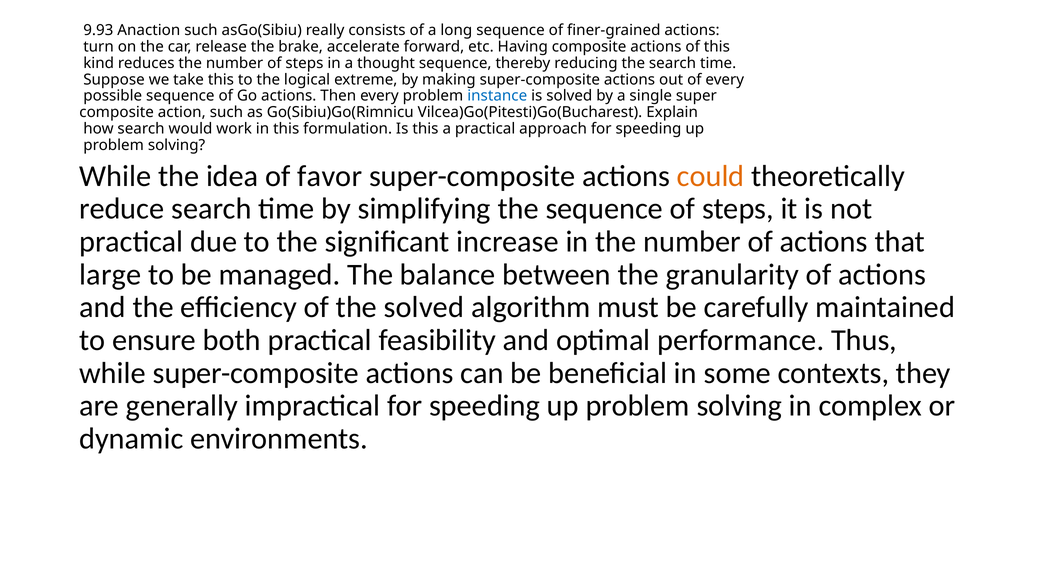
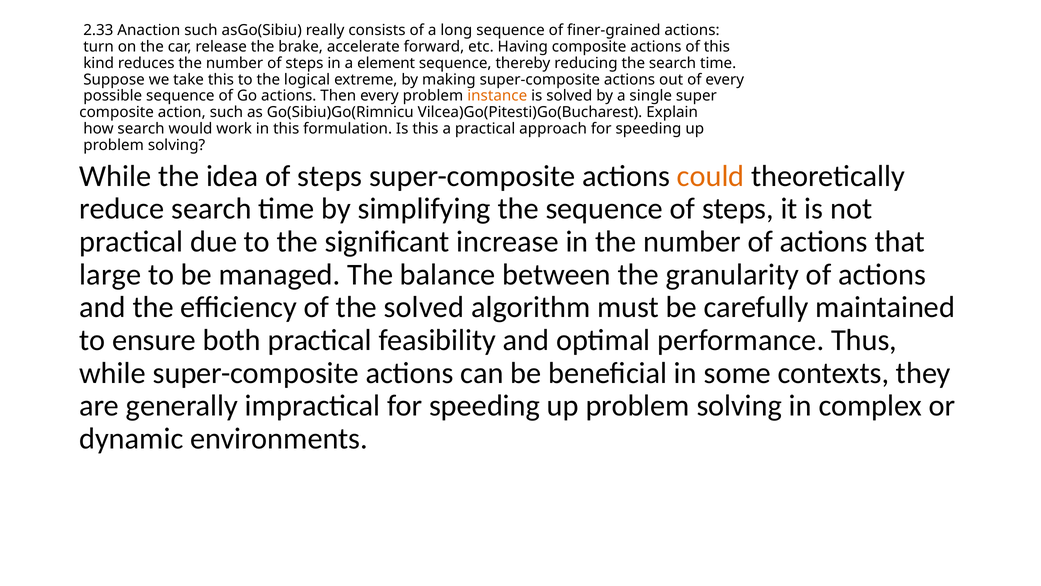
9.93: 9.93 -> 2.33 (98, 30)
thought: thought -> element (386, 63)
instance colour: blue -> orange (497, 96)
idea of favor: favor -> steps (330, 176)
